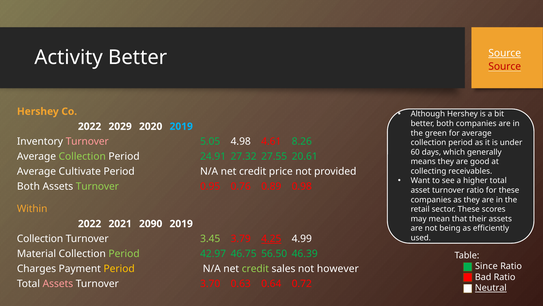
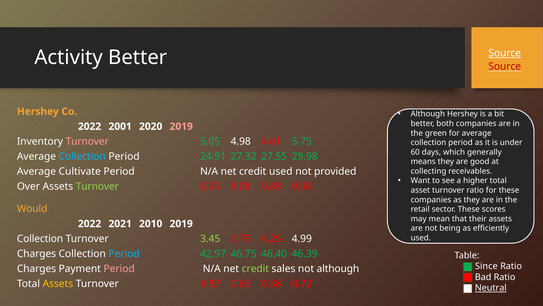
2029: 2029 -> 2001 (120, 126)
2019 colour: light blue -> pink (181, 126)
8.26: 8.26 -> 5.75 (302, 141)
Collection colour: light green -> light blue (82, 156)
20.61: 20.61 -> 29.98 (305, 156)
credit price: price -> used (281, 171)
Both: Both -> Over (28, 186)
0.76: 0.76 -> 8.08 (241, 186)
Within: Within -> Would (32, 208)
2090: 2090 -> 2010 (151, 223)
4.25 underline: present -> none (271, 238)
Material: Material -> Charges (36, 253)
Period colour: light green -> light blue (124, 253)
56.50: 56.50 -> 46.40 (274, 253)
Period colour: yellow -> pink (119, 268)
not however: however -> although (338, 268)
Assets colour: pink -> yellow (58, 283)
3.70: 3.70 -> 9.87 (210, 283)
0.64: 0.64 -> 0.58 (271, 283)
